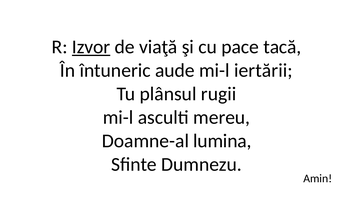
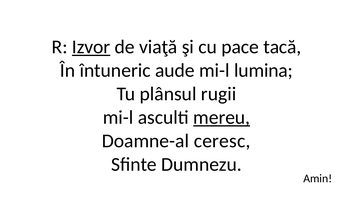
iertării: iertării -> lumina (264, 71)
mereu underline: none -> present (222, 118)
lumina: lumina -> ceresc (222, 141)
